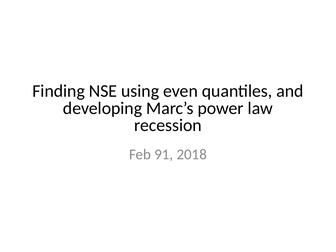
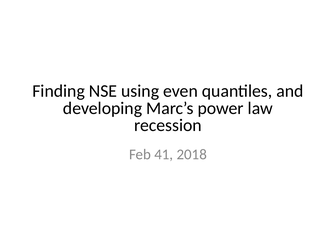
91: 91 -> 41 (164, 154)
